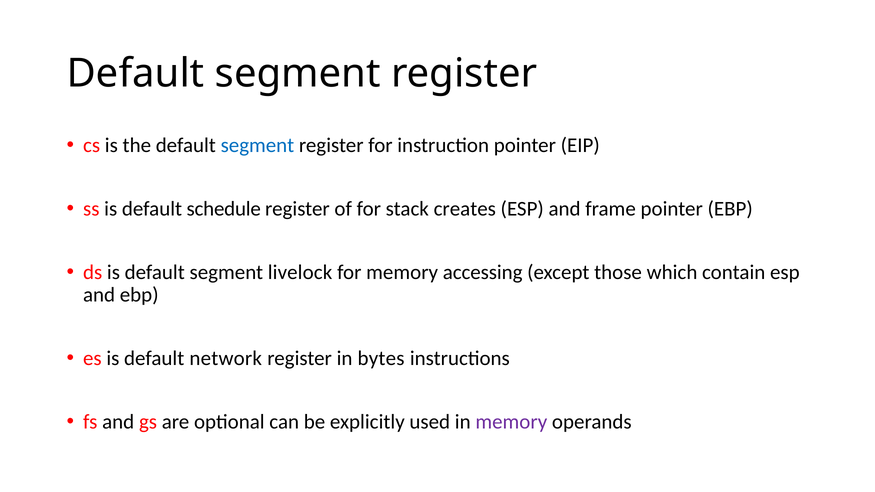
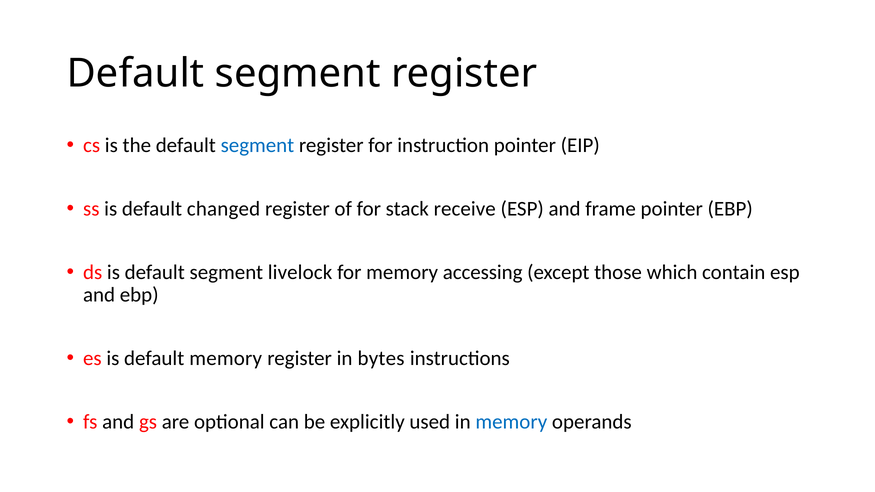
schedule: schedule -> changed (224, 209)
creates: creates -> receive (465, 209)
default network: network -> memory (226, 359)
memory colour: purple -> blue (511, 422)
